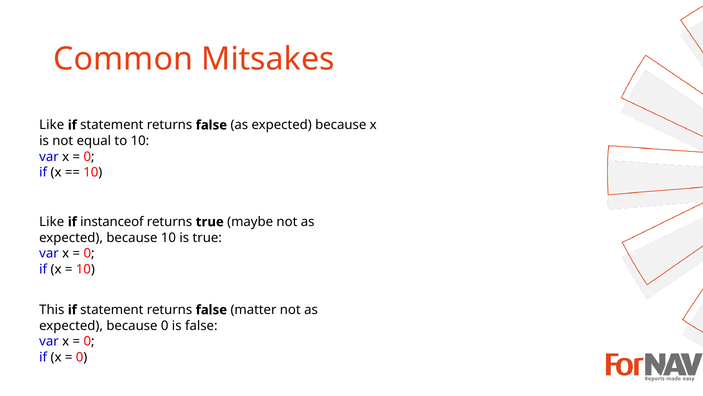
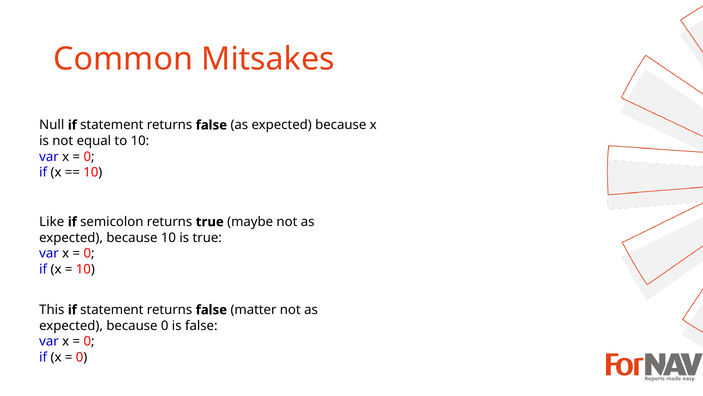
Like: Like -> Null (52, 125)
instanceof: instanceof -> semicolon (112, 222)
